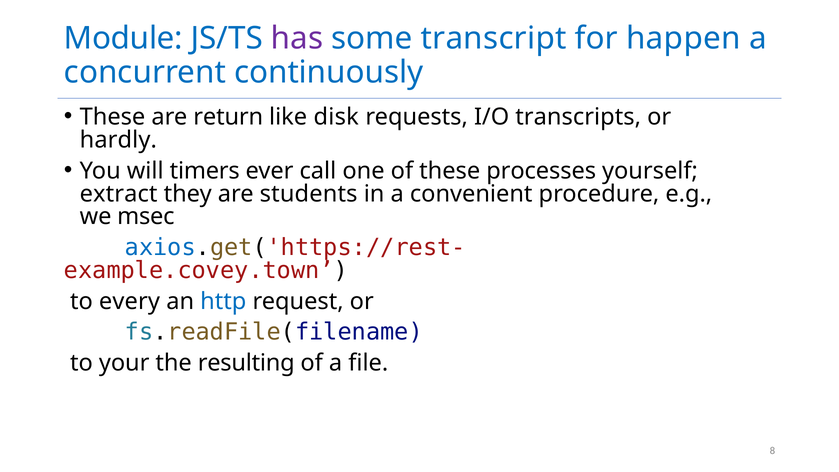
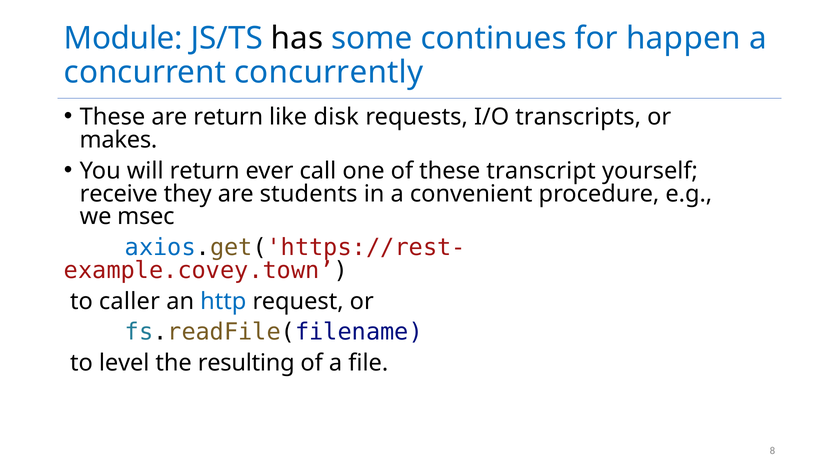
has colour: purple -> black (297, 38)
transcript: transcript -> continues (494, 38)
continuously: continuously -> concurrently (329, 72)
hardly: hardly -> makes (118, 140)
will timers: timers -> return (205, 171)
processes: processes -> transcript (541, 171)
extract: extract -> receive (119, 194)
every: every -> caller (129, 301)
your: your -> level (124, 363)
